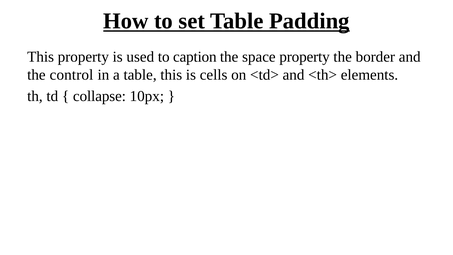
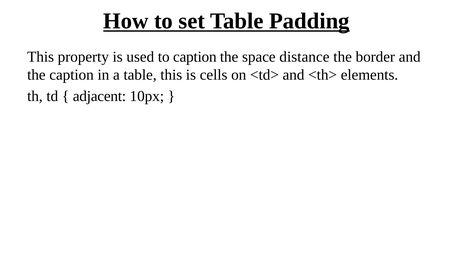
space property: property -> distance (304, 57)
the control: control -> caption (72, 75)
collapse: collapse -> adjacent (99, 96)
